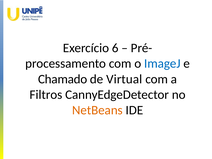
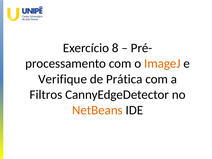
6: 6 -> 8 (115, 48)
ImageJ colour: blue -> orange (162, 64)
Chamado: Chamado -> Verifique (63, 79)
Virtual: Virtual -> Prática (124, 79)
